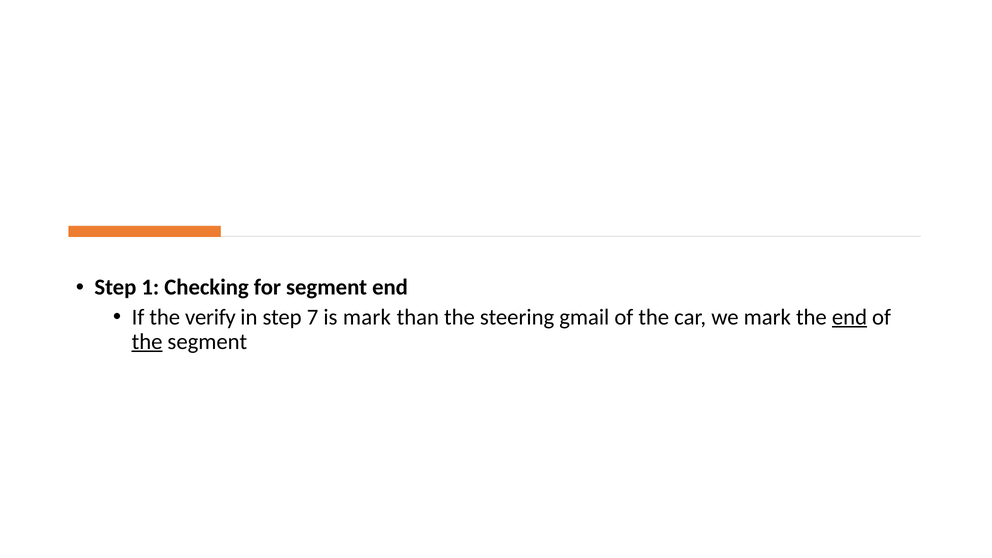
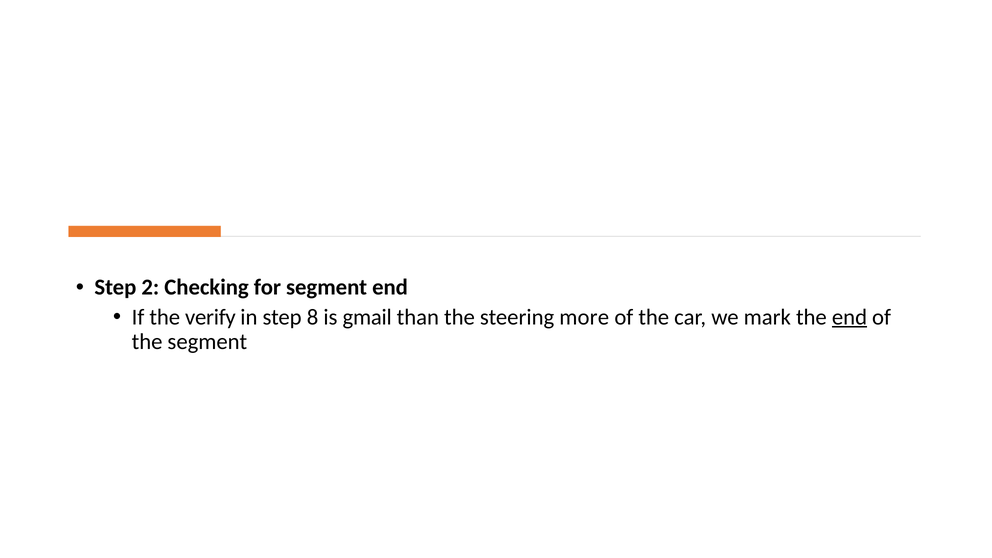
1: 1 -> 2 (150, 287)
7: 7 -> 8 (313, 317)
is mark: mark -> gmail (367, 317)
gmail: gmail -> more (584, 317)
the underline: present -> none (147, 342)
